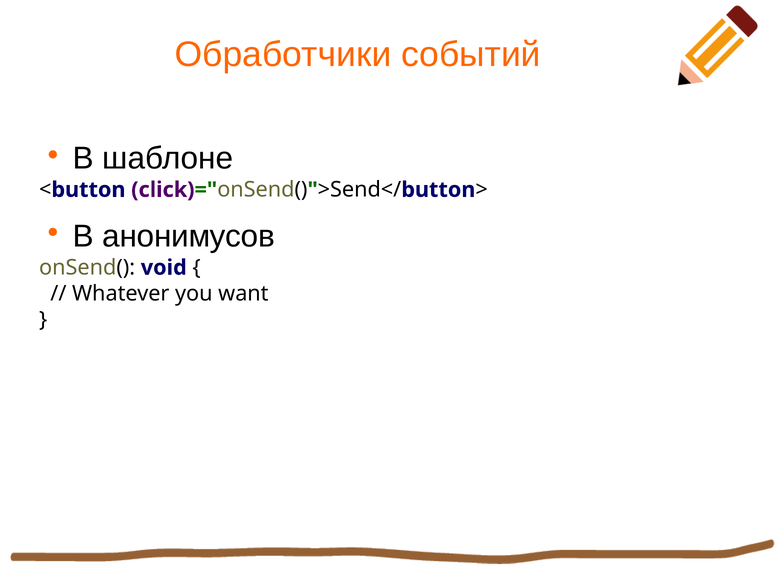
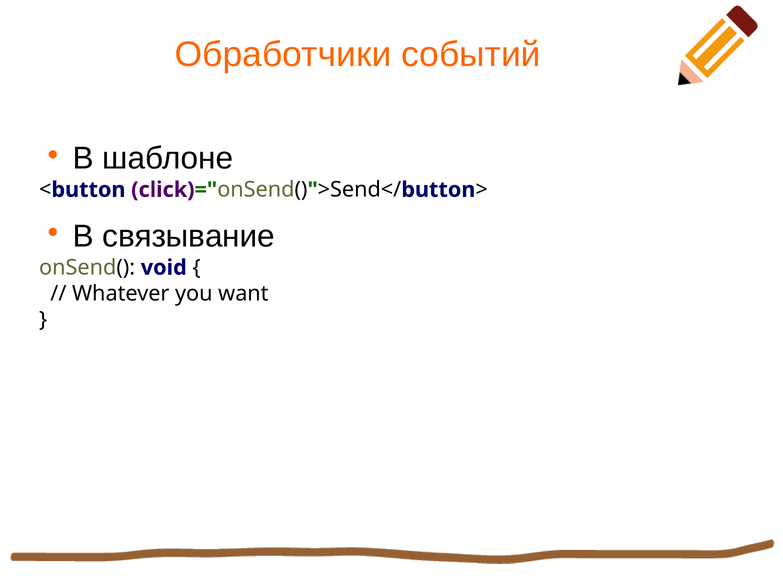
анонимусов: анонимусов -> связывание (189, 236)
